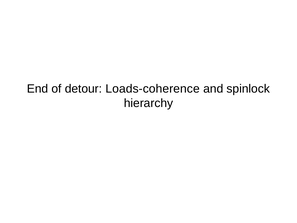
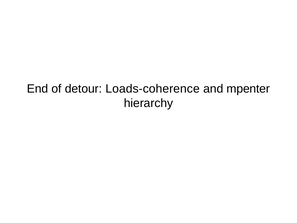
spinlock: spinlock -> mpenter (248, 89)
